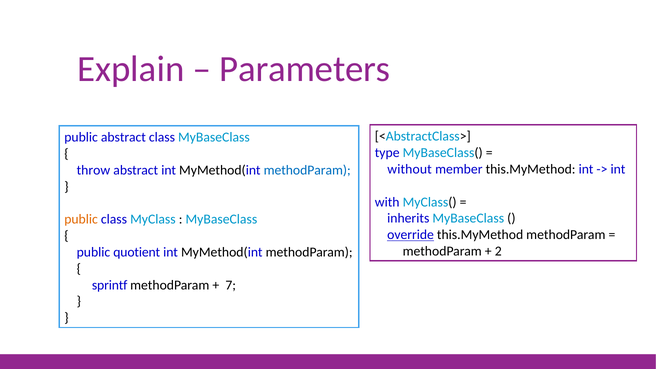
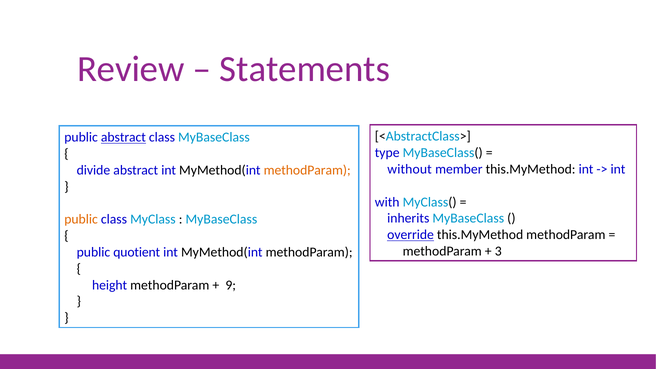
Explain: Explain -> Review (131, 69)
Parameters: Parameters -> Statements (305, 69)
abstract underline: none -> present (123, 137)
throw: throw -> divide (93, 170)
methodParam colour: blue -> orange (307, 170)
2: 2 -> 3 (498, 251)
sprintf: sprintf -> height (110, 285)
7: 7 -> 9 (231, 285)
